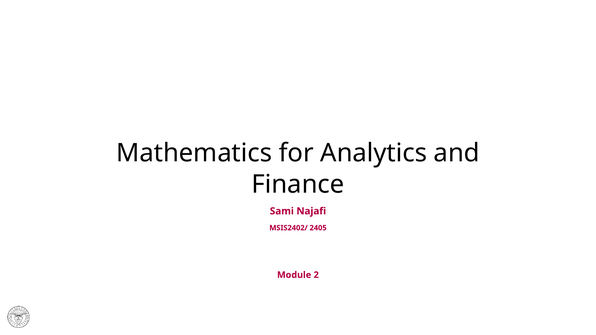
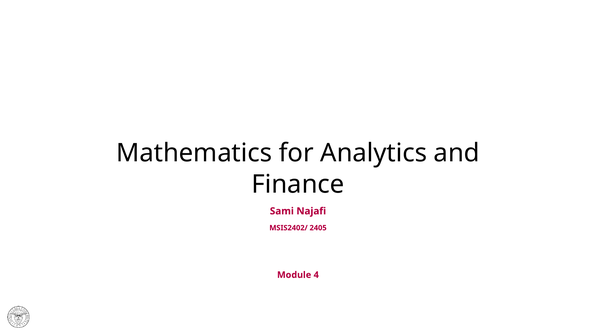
2: 2 -> 4 (316, 275)
